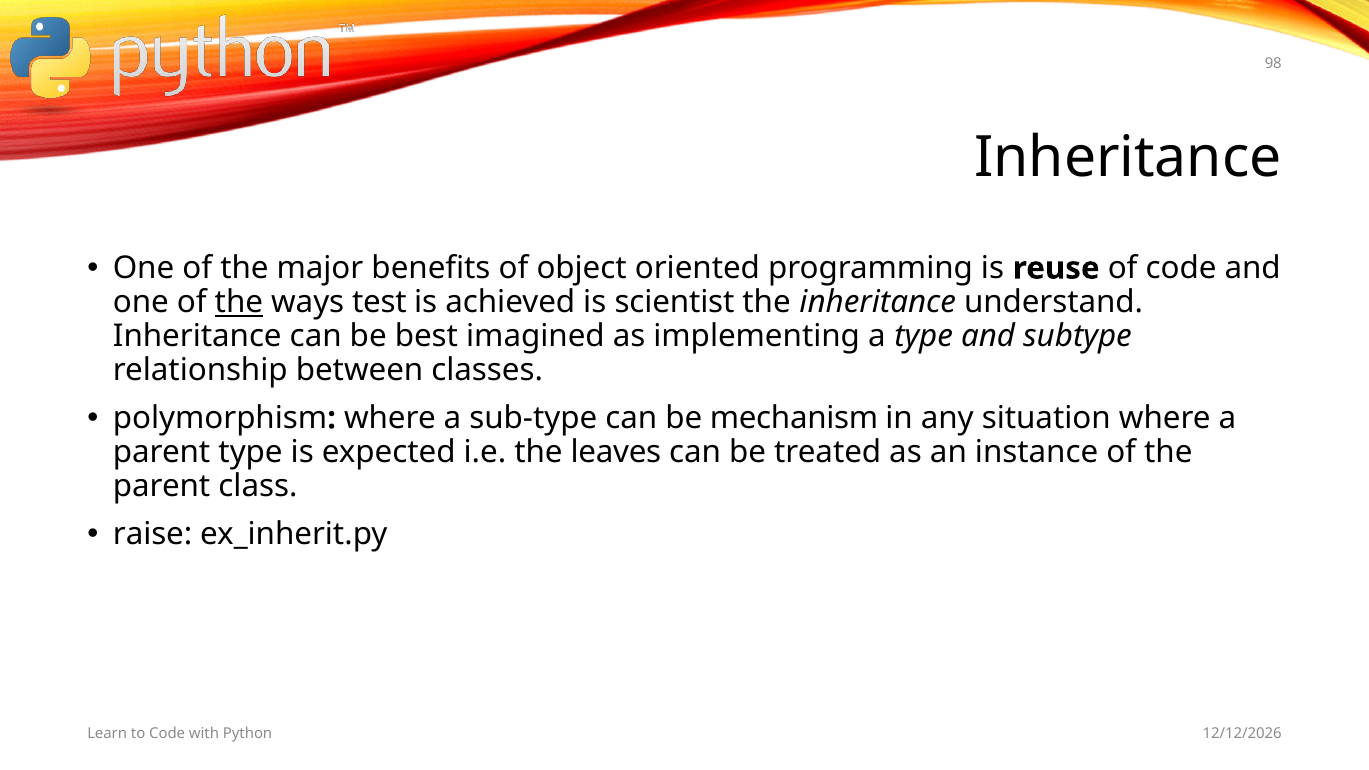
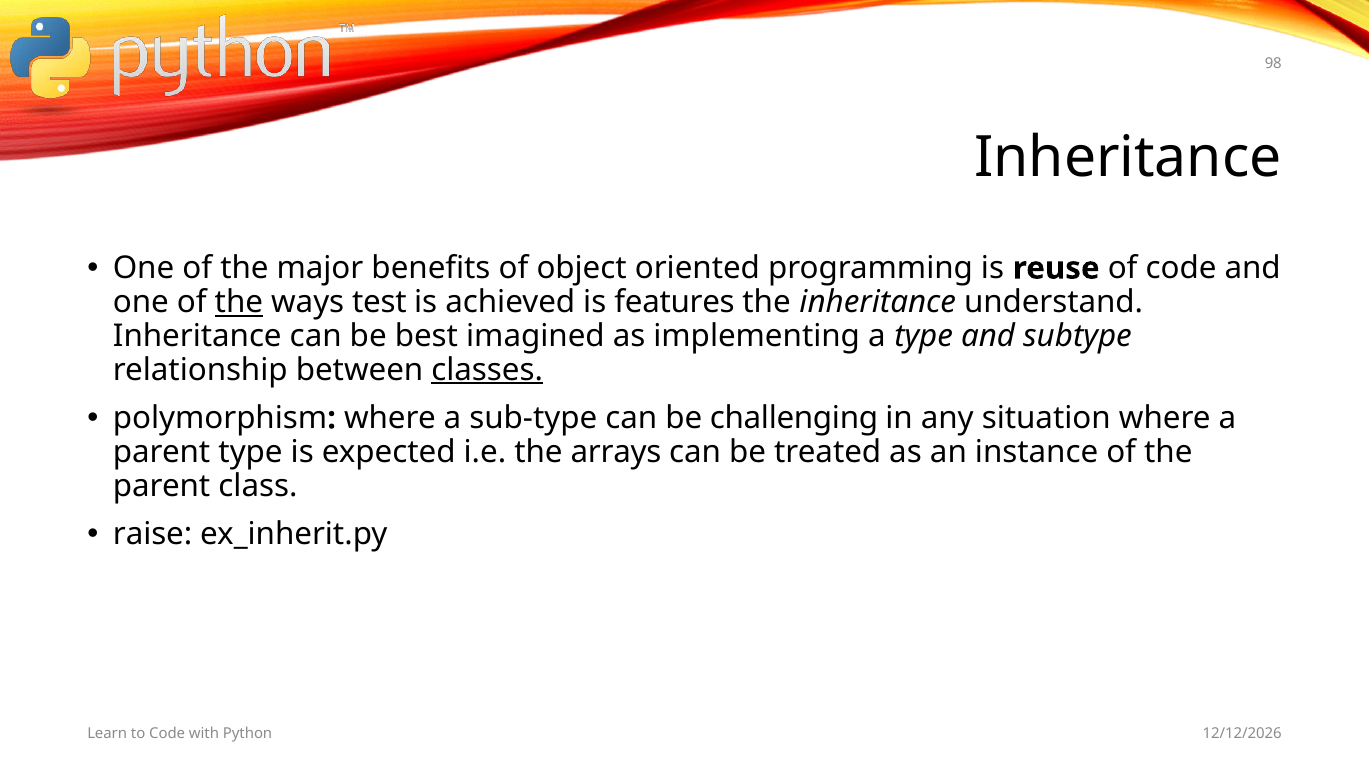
scientist: scientist -> features (675, 302)
classes underline: none -> present (487, 370)
mechanism: mechanism -> challenging (794, 418)
leaves: leaves -> arrays (616, 452)
